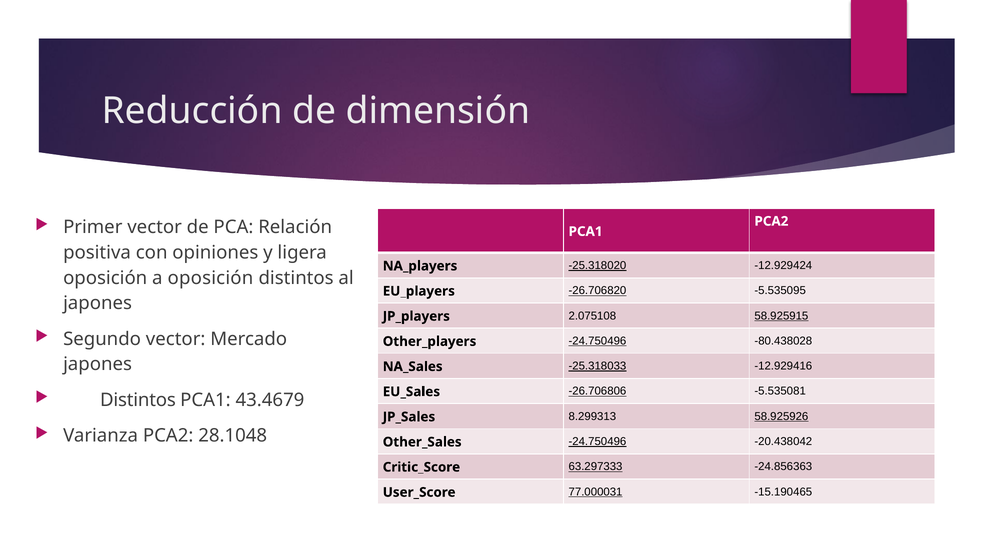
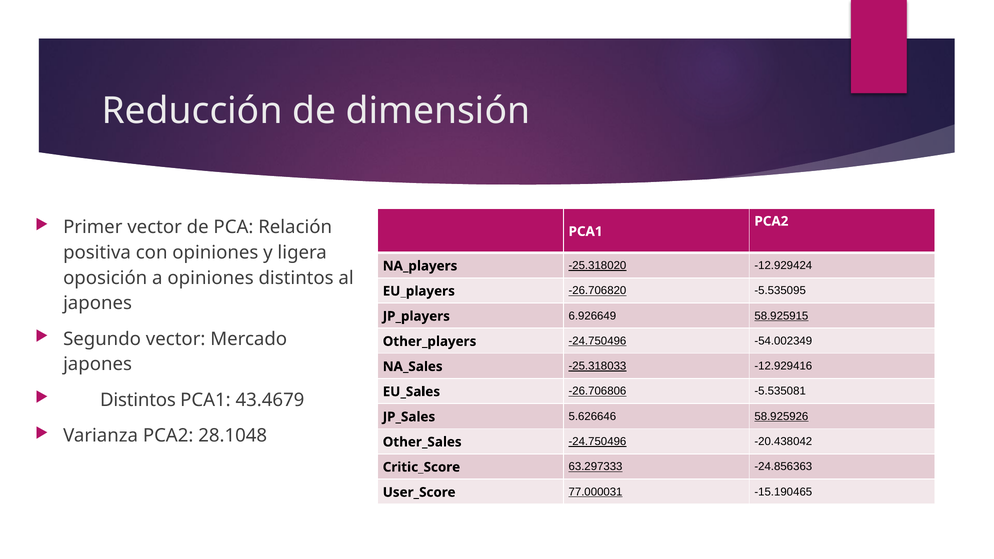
a oposición: oposición -> opiniones (211, 278)
2.075108: 2.075108 -> 6.926649 (592, 316)
-80.438028: -80.438028 -> -54.002349 (783, 341)
8.299313: 8.299313 -> 5.626646 (592, 416)
